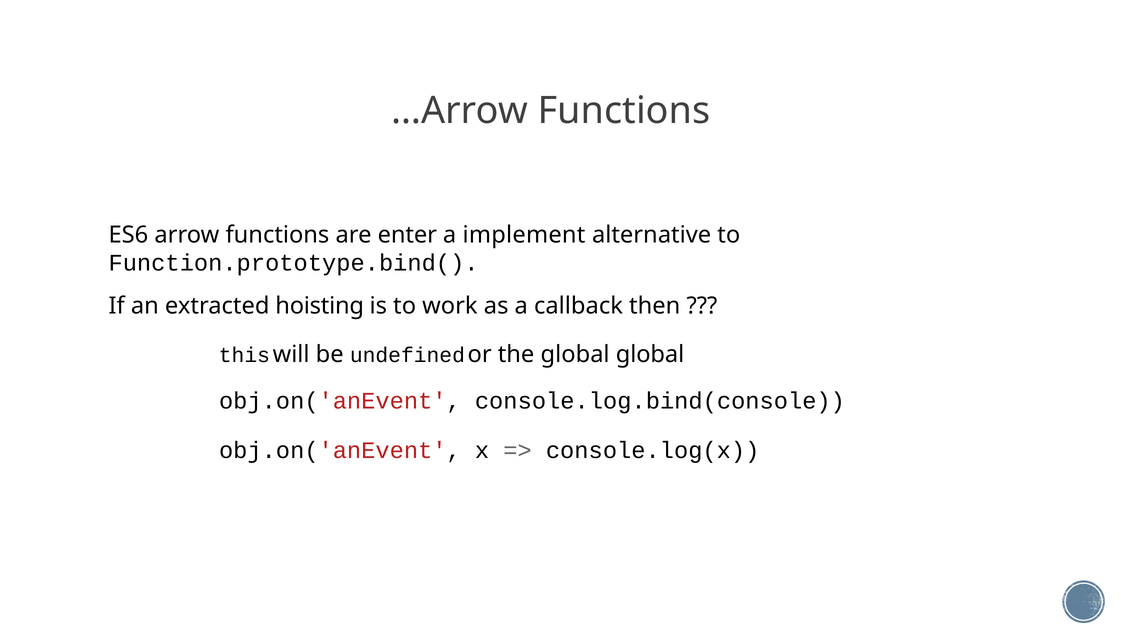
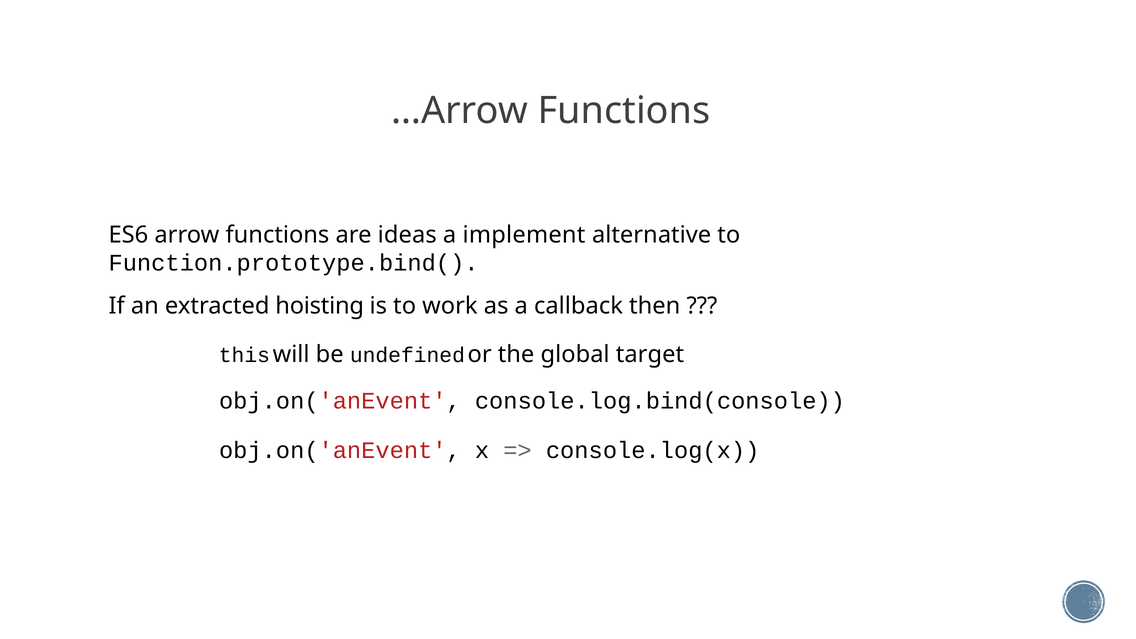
enter: enter -> ideas (407, 235)
global global: global -> target (650, 355)
